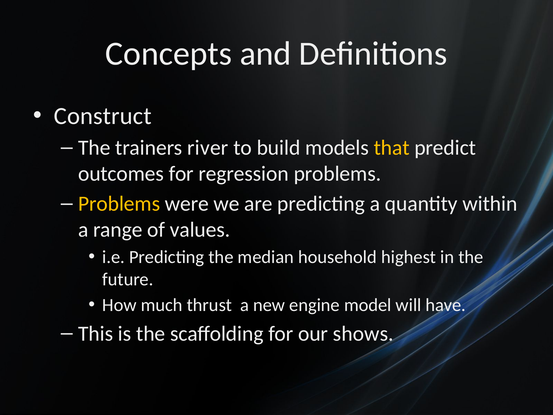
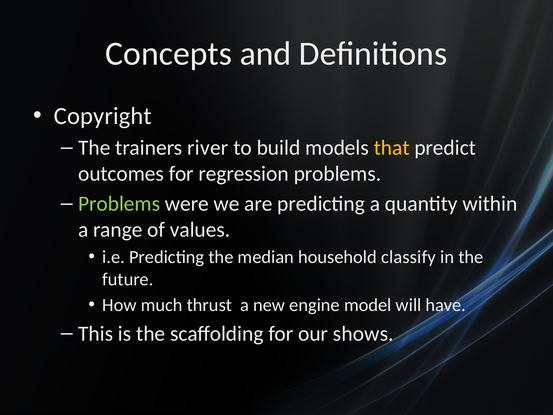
Construct: Construct -> Copyright (103, 116)
Problems colour: yellow -> light green (119, 204)
highest: highest -> classify (408, 257)
